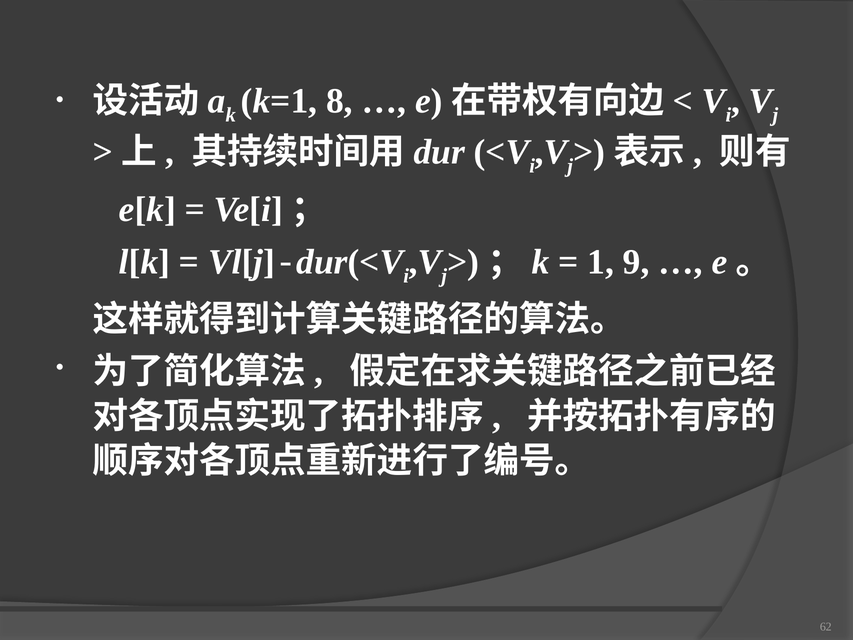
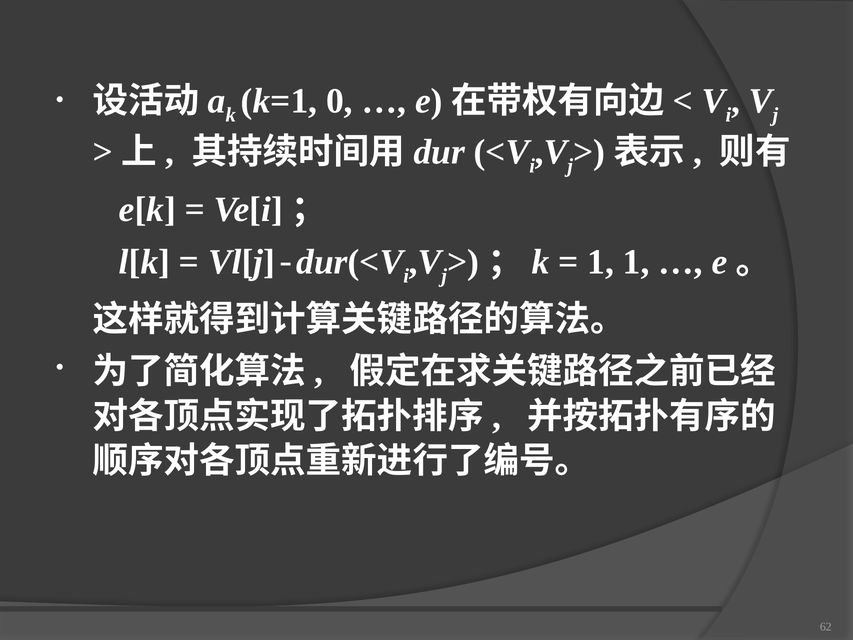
8: 8 -> 0 (339, 101)
1 9: 9 -> 1 (636, 262)
